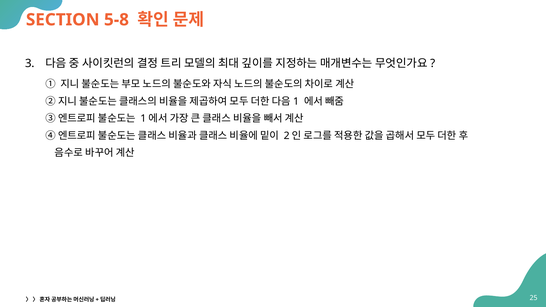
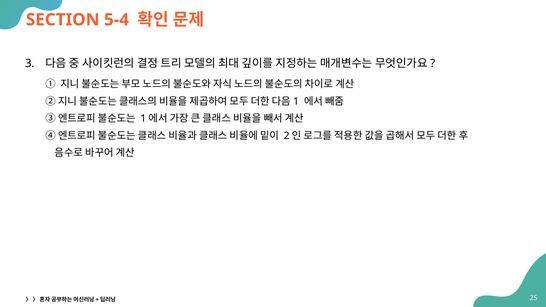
5-8: 5-8 -> 5-4 (116, 20)
